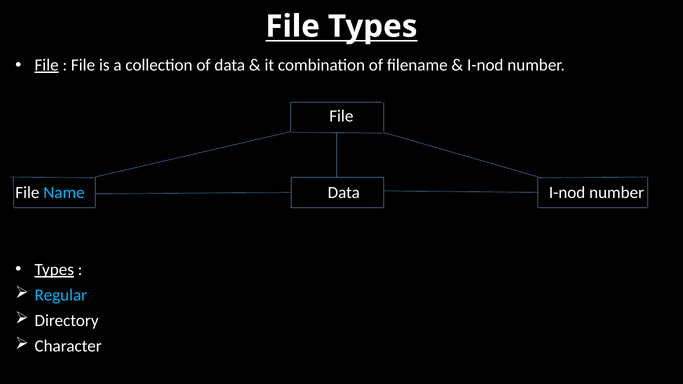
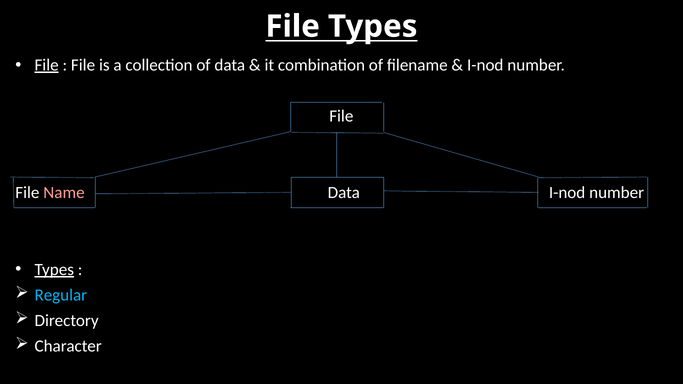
Name colour: light blue -> pink (64, 193)
